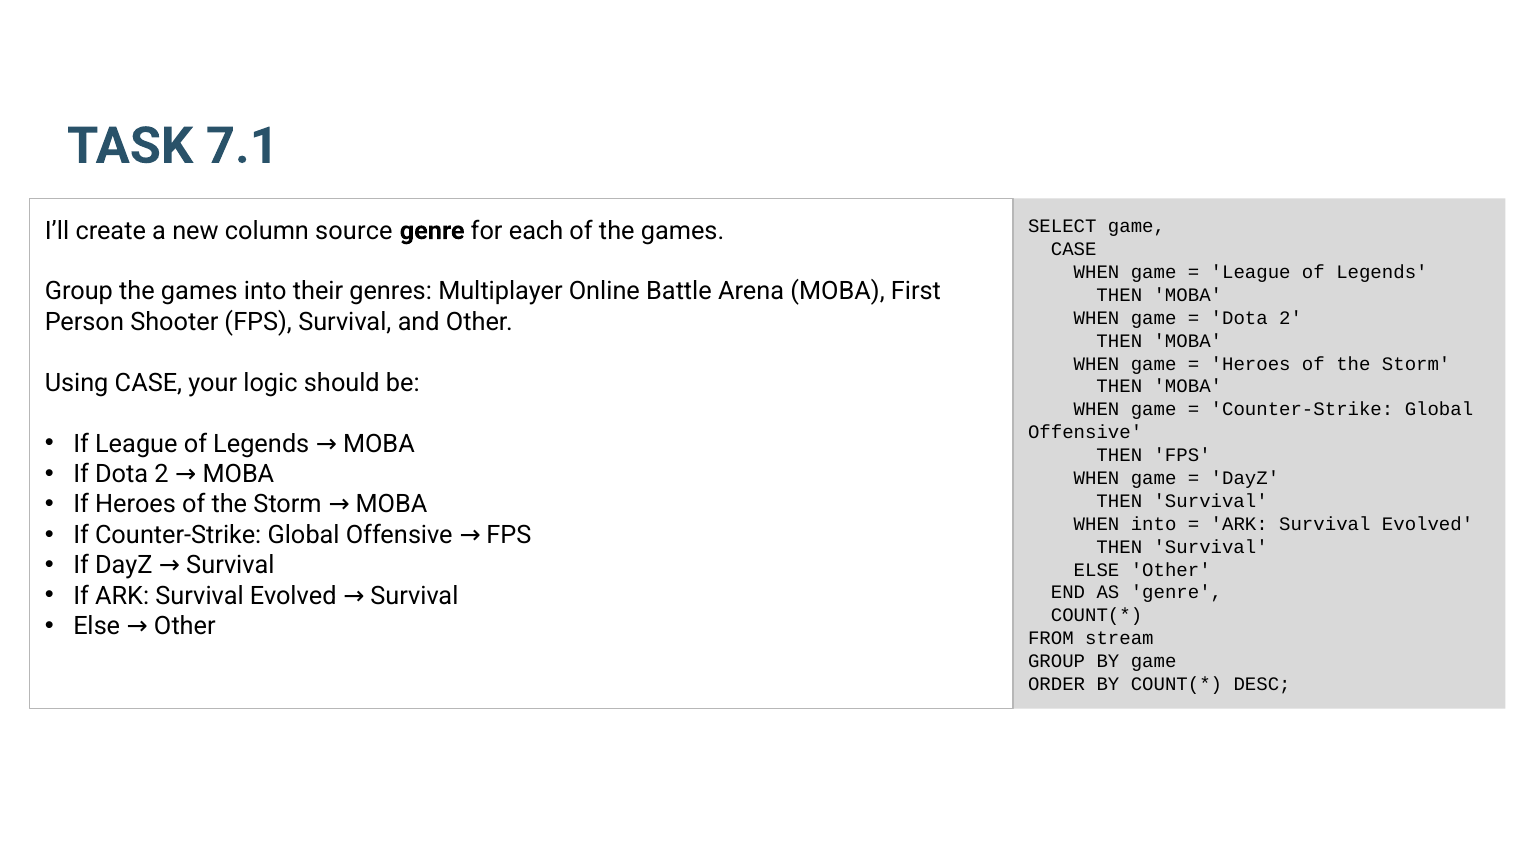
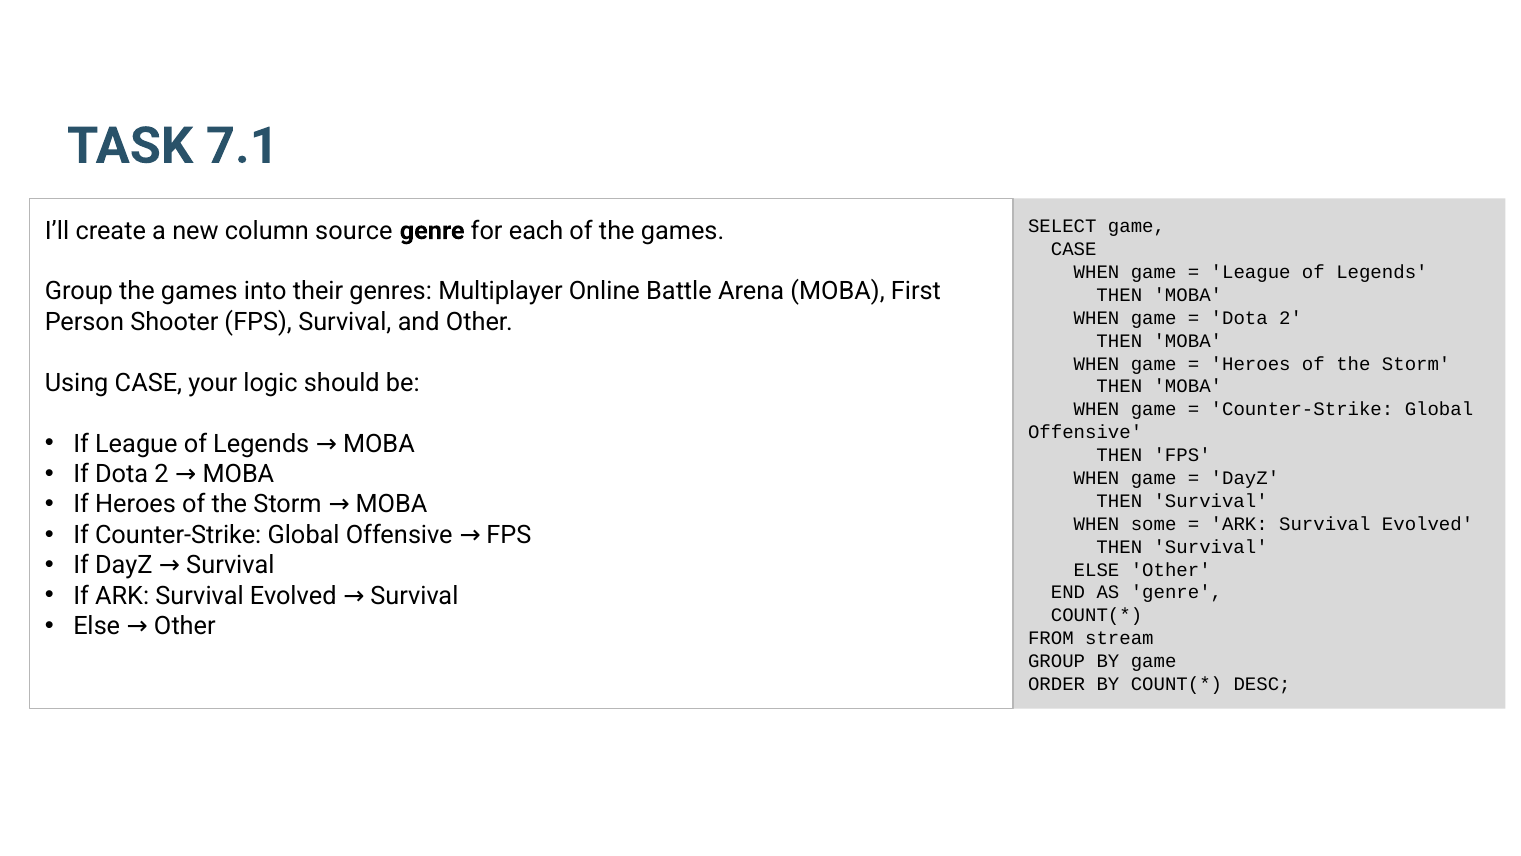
WHEN into: into -> some (1154, 524)
